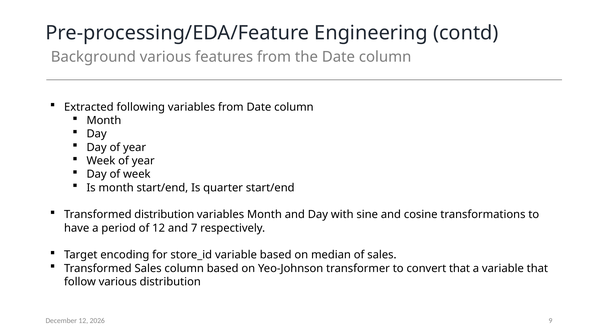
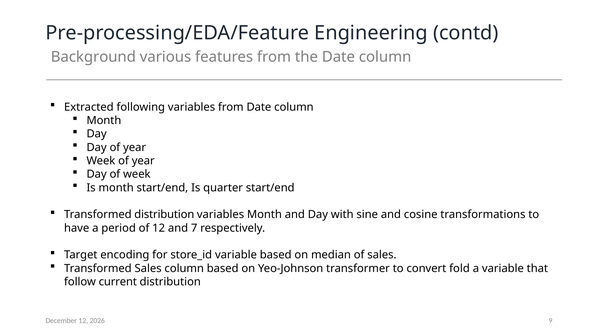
convert that: that -> fold (459, 269)
follow various: various -> current (118, 282)
